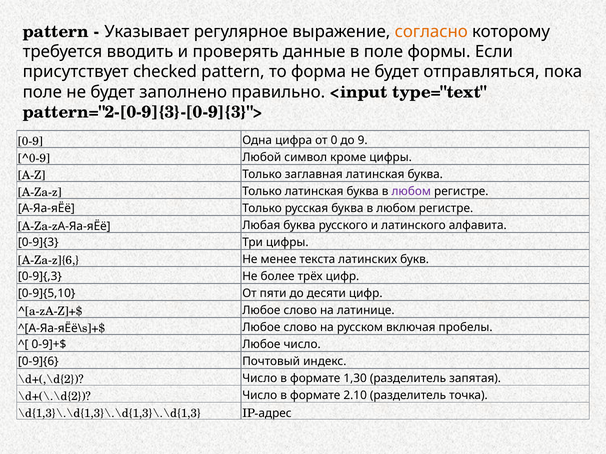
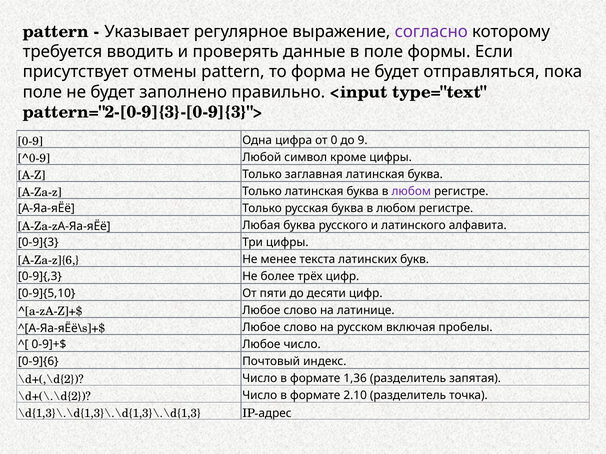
согласно colour: orange -> purple (431, 32)
checked: checked -> отмены (165, 72)
1,30: 1,30 -> 1,36 (355, 379)
